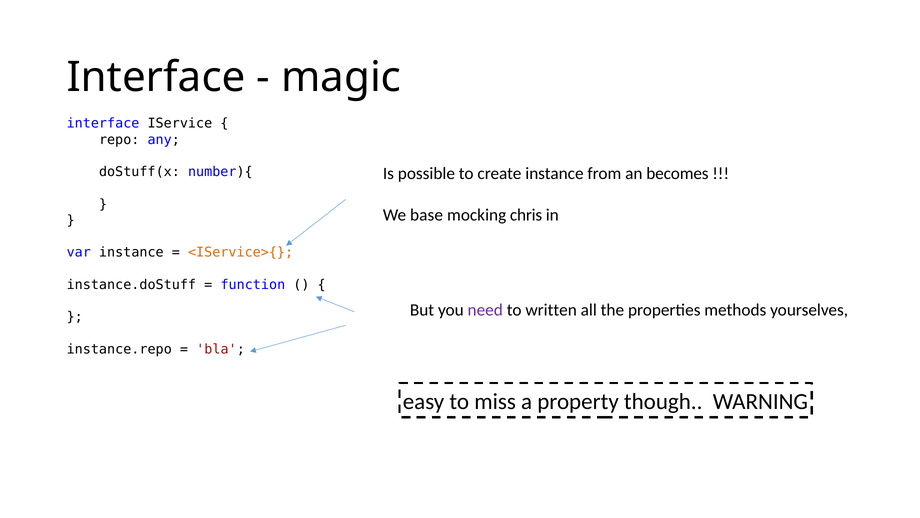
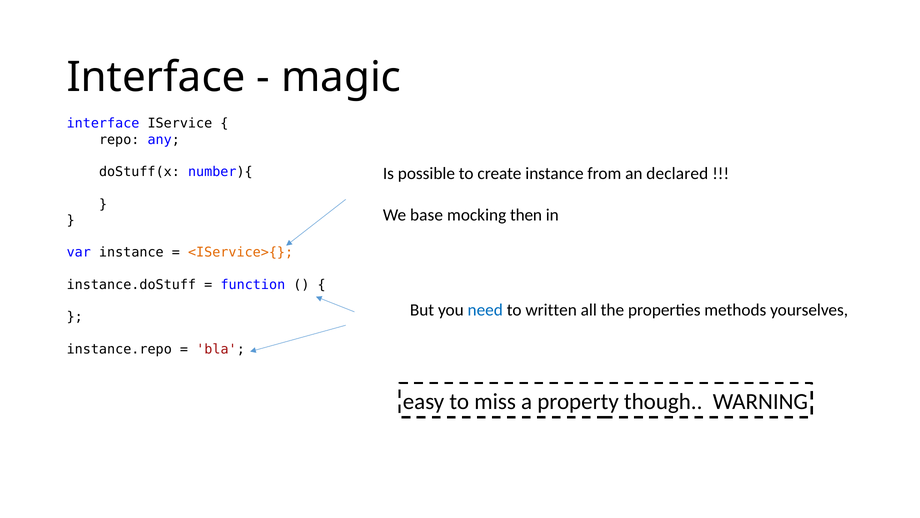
becomes: becomes -> declared (677, 173)
chris: chris -> then (526, 215)
need colour: purple -> blue (485, 310)
